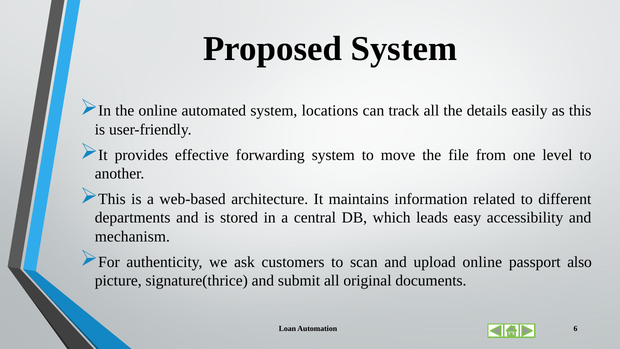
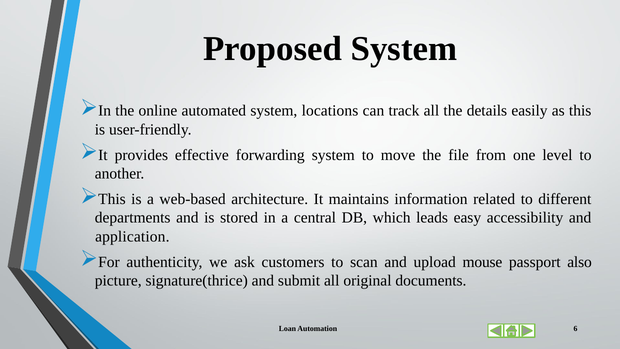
mechanism: mechanism -> application (132, 236)
upload online: online -> mouse (482, 262)
